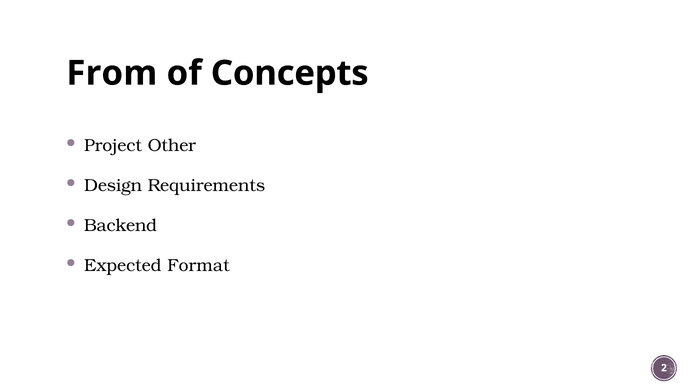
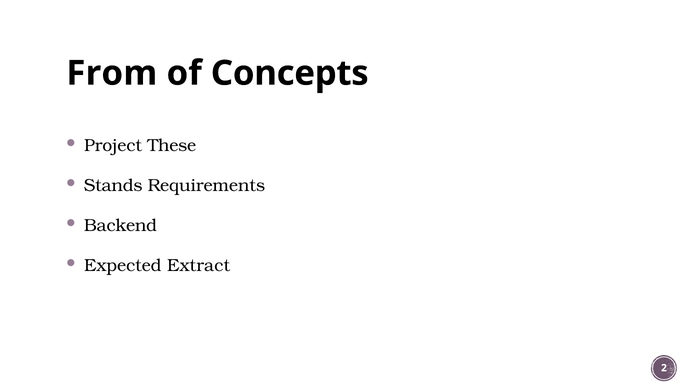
Other: Other -> These (172, 146)
Design: Design -> Stands (113, 186)
Format: Format -> Extract (199, 266)
